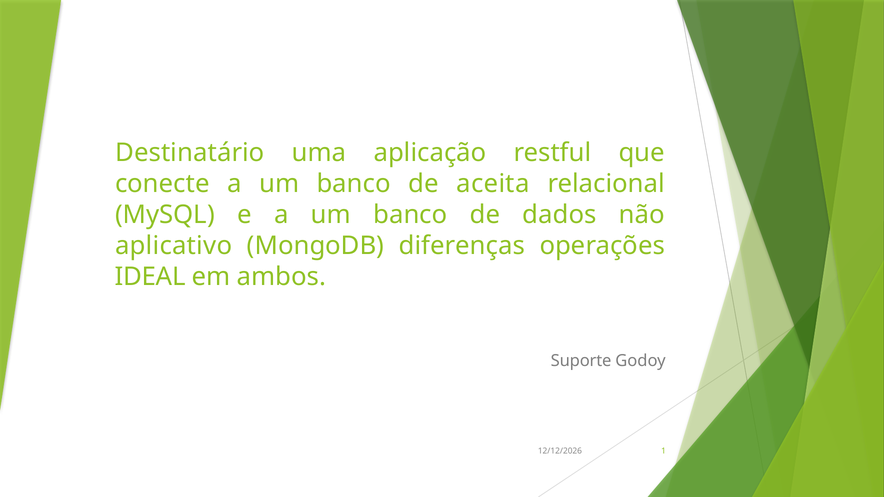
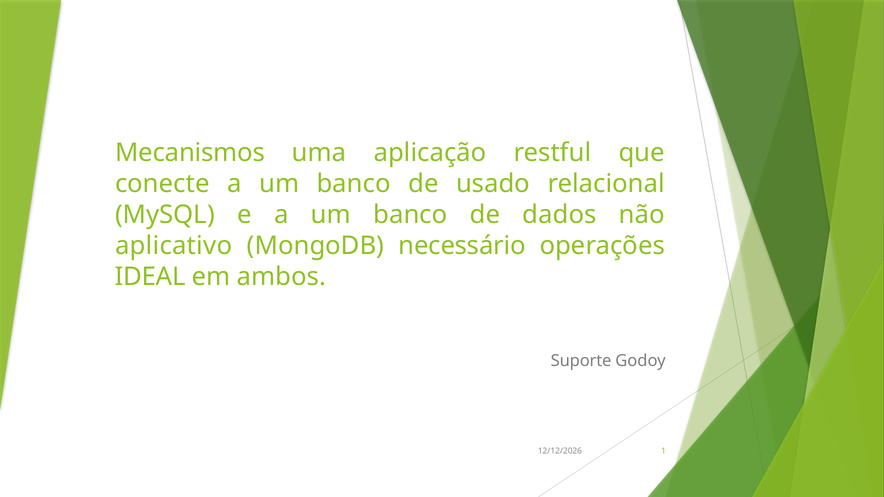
Destinatário: Destinatário -> Mecanismos (190, 153)
aceita: aceita -> usado (493, 184)
diferenças: diferenças -> necessário (462, 246)
